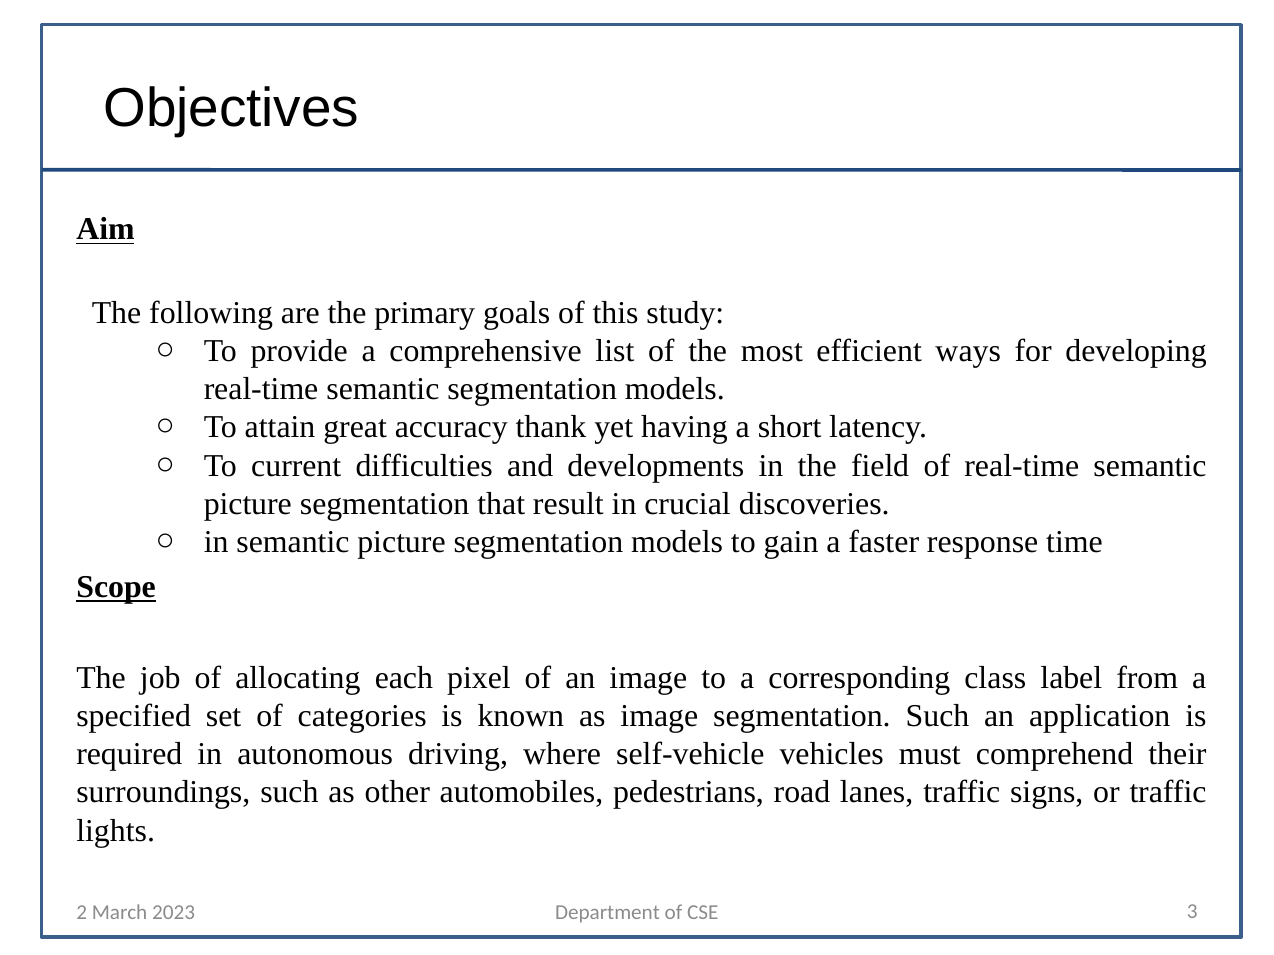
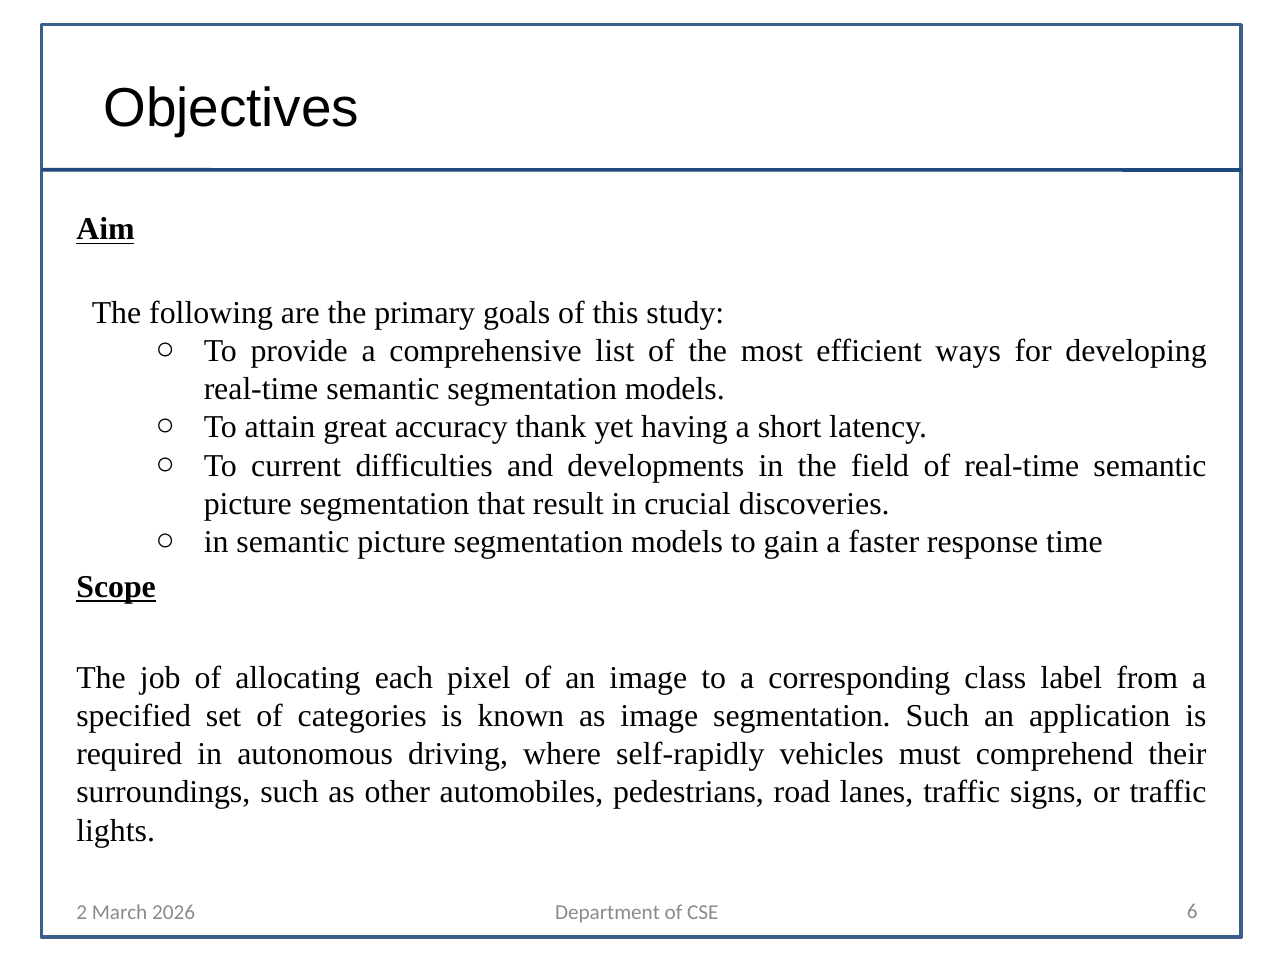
self-vehicle: self-vehicle -> self-rapidly (690, 755)
2023: 2023 -> 2026 (174, 912)
3: 3 -> 6 (1192, 912)
